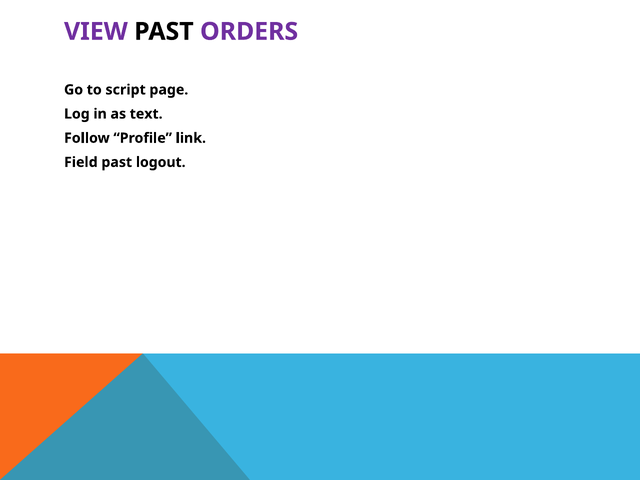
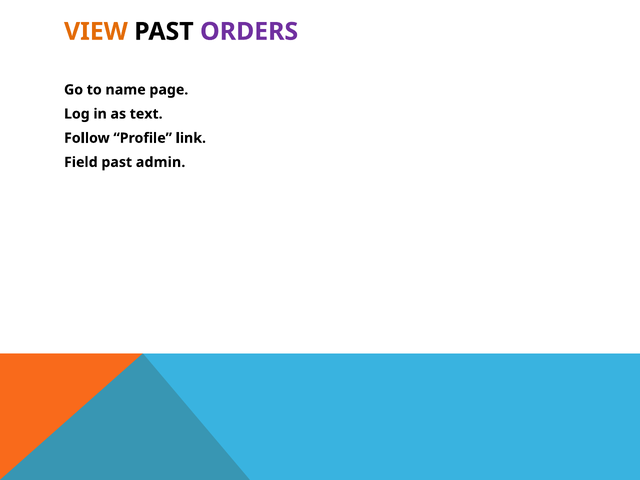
VIEW colour: purple -> orange (96, 32)
script: script -> name (126, 90)
logout: logout -> admin (161, 162)
